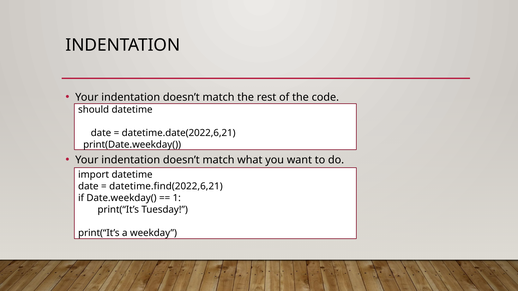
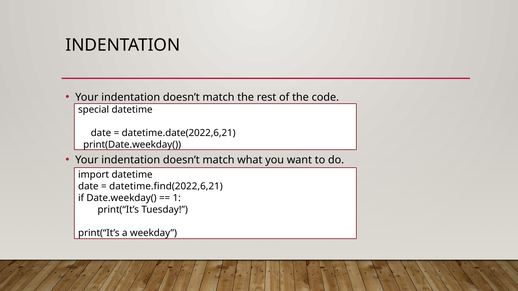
should: should -> special (94, 110)
